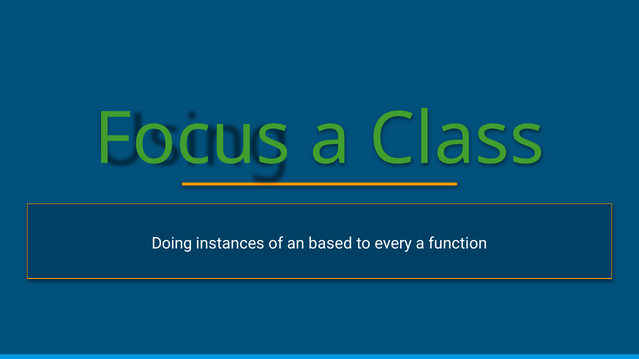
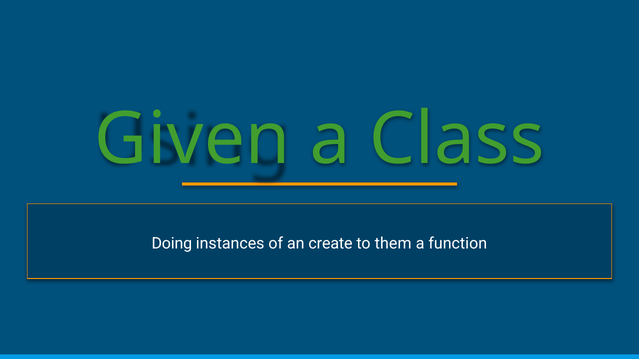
Focus: Focus -> Given (192, 139)
based: based -> create (331, 244)
every: every -> them (393, 244)
